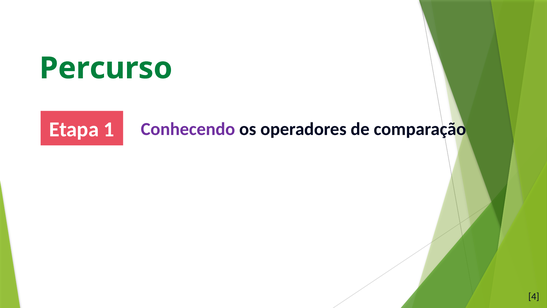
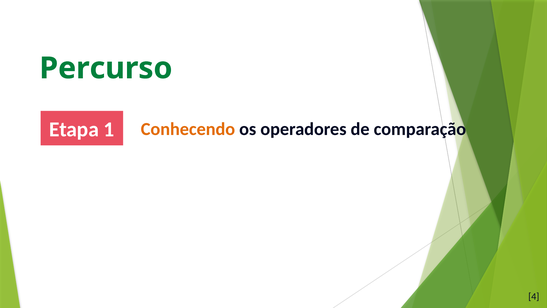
Conhecendo colour: purple -> orange (188, 129)
